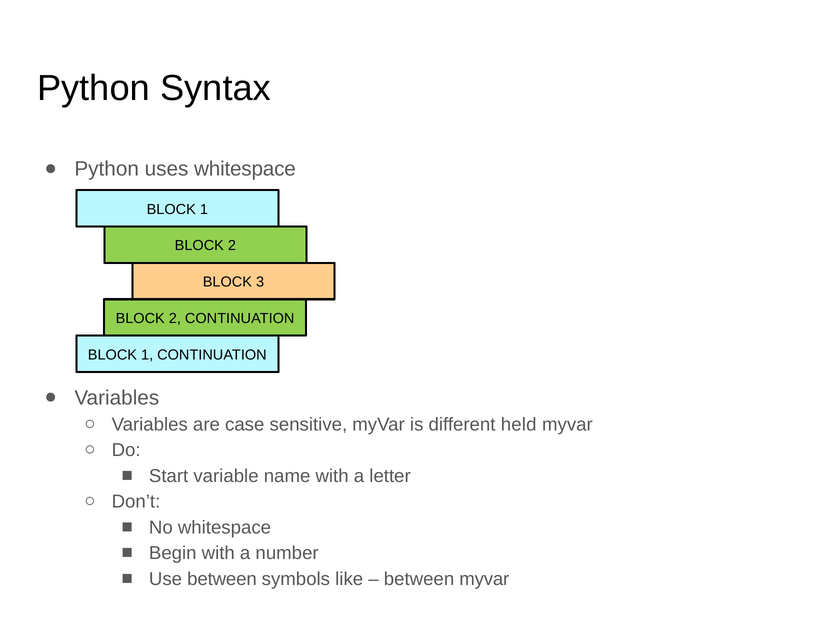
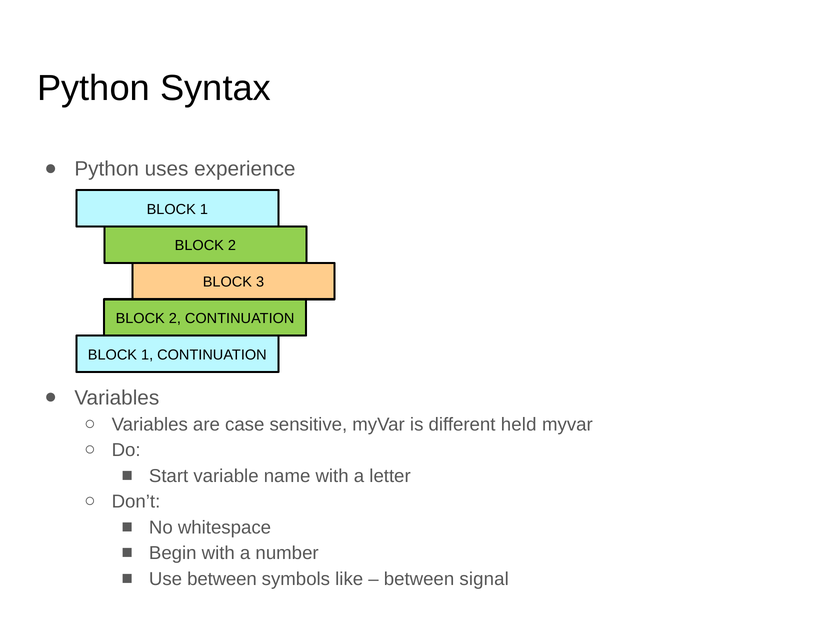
uses whitespace: whitespace -> experience (245, 169)
between myvar: myvar -> signal (484, 579)
